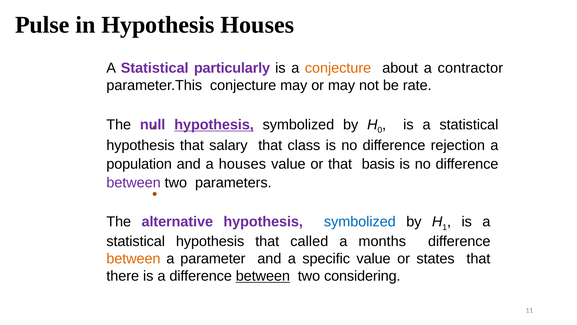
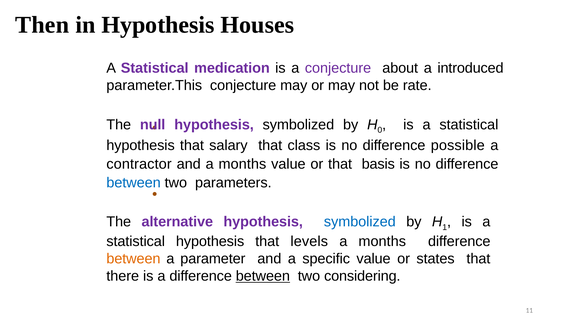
Pulse: Pulse -> Then (42, 25)
particularly: particularly -> medication (232, 68)
conjecture colour: orange -> purple (338, 68)
contractor: contractor -> introduced (470, 68)
hypothesis underline: present -> none (214, 125)
rejection: rejection -> possible (458, 145)
population: population -> contractor (139, 164)
and a houses: houses -> months (242, 164)
between colour: purple -> blue (134, 182)
called: called -> levels (309, 241)
